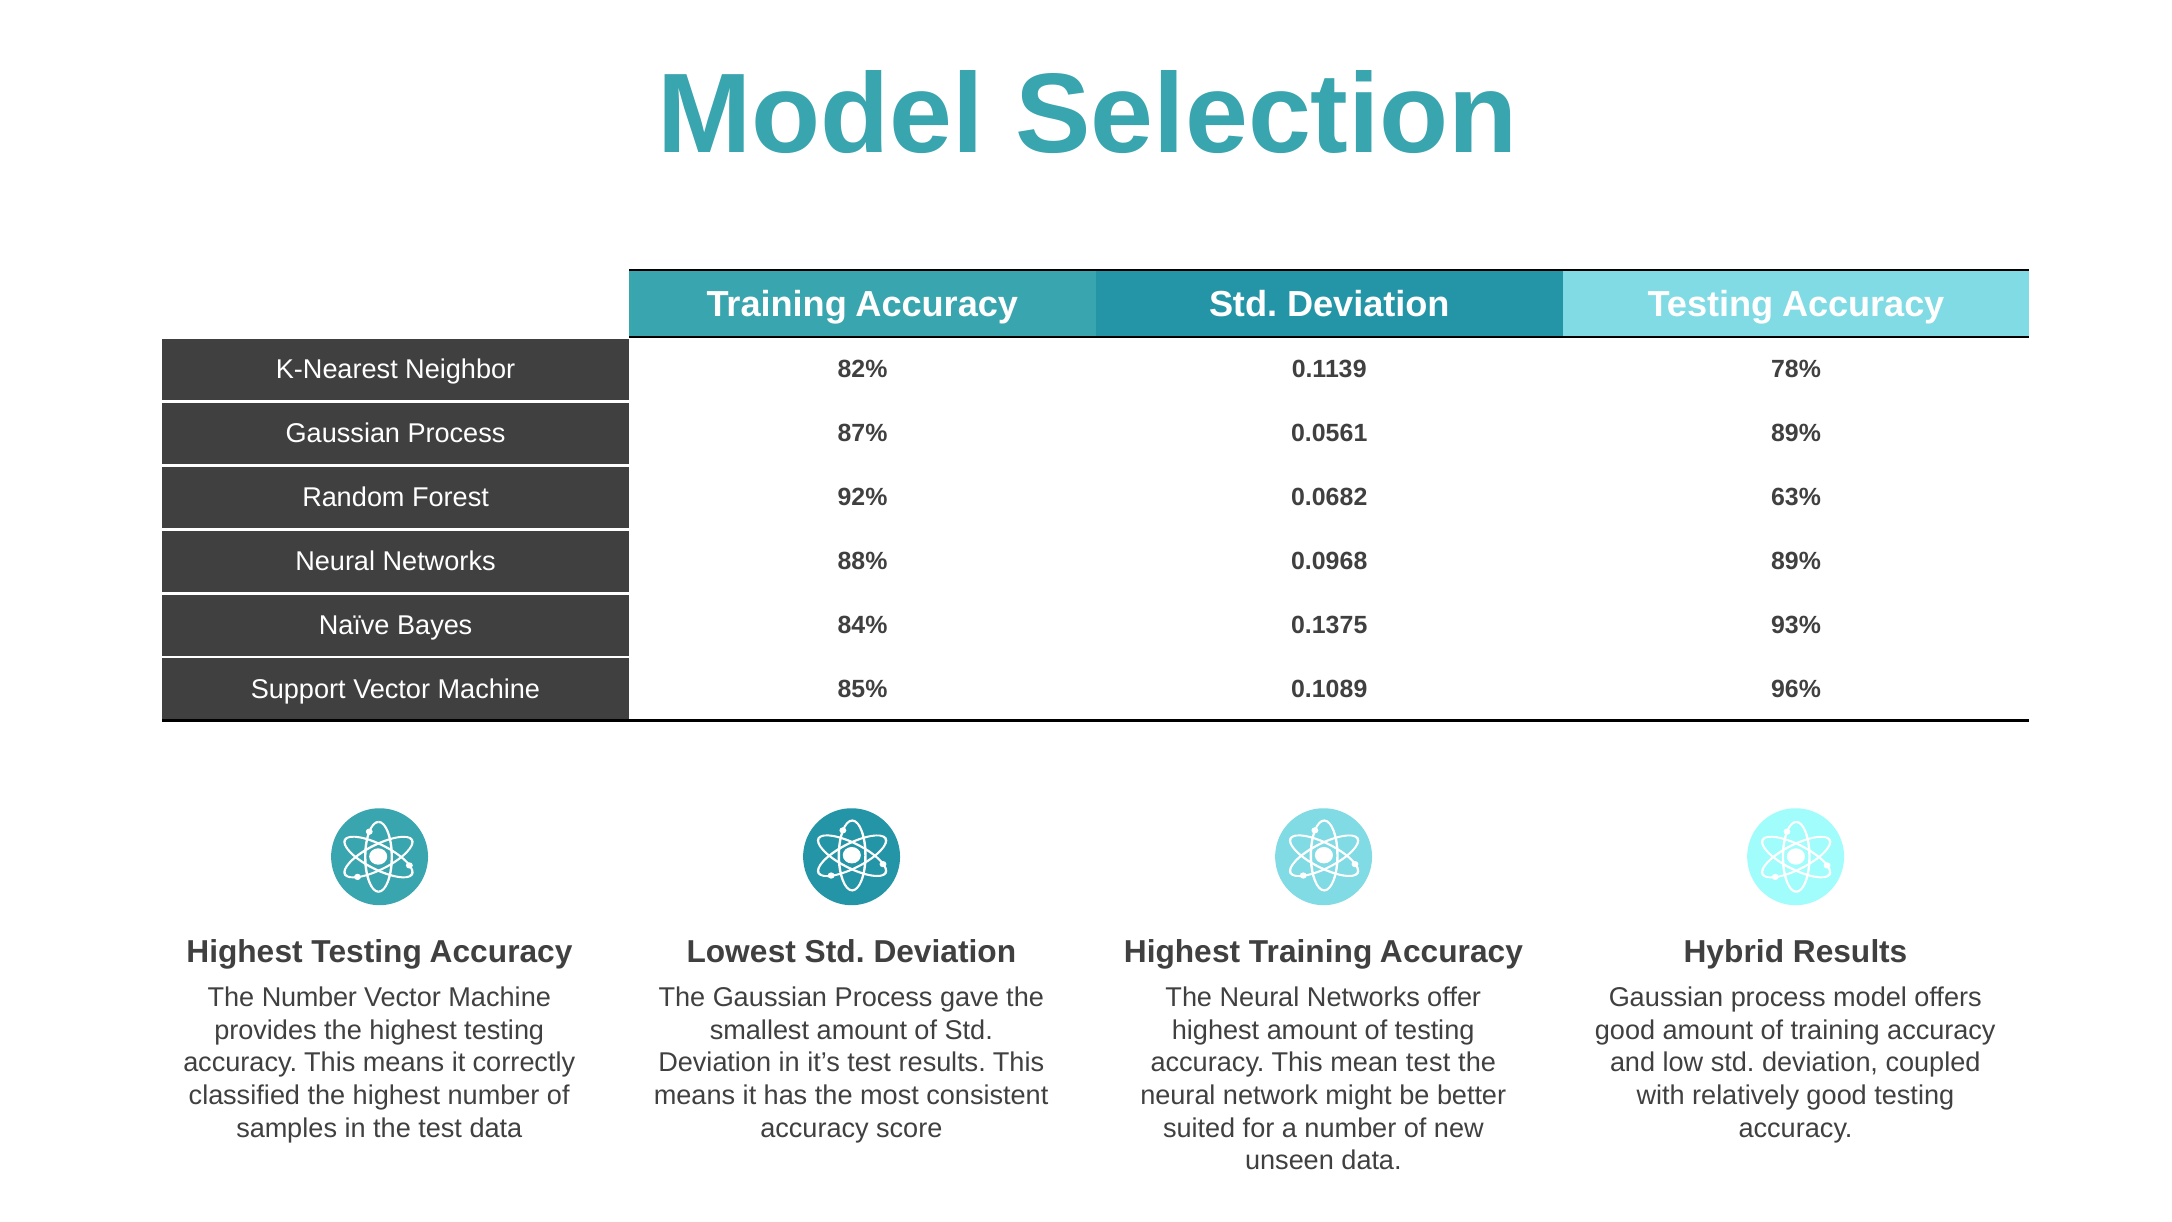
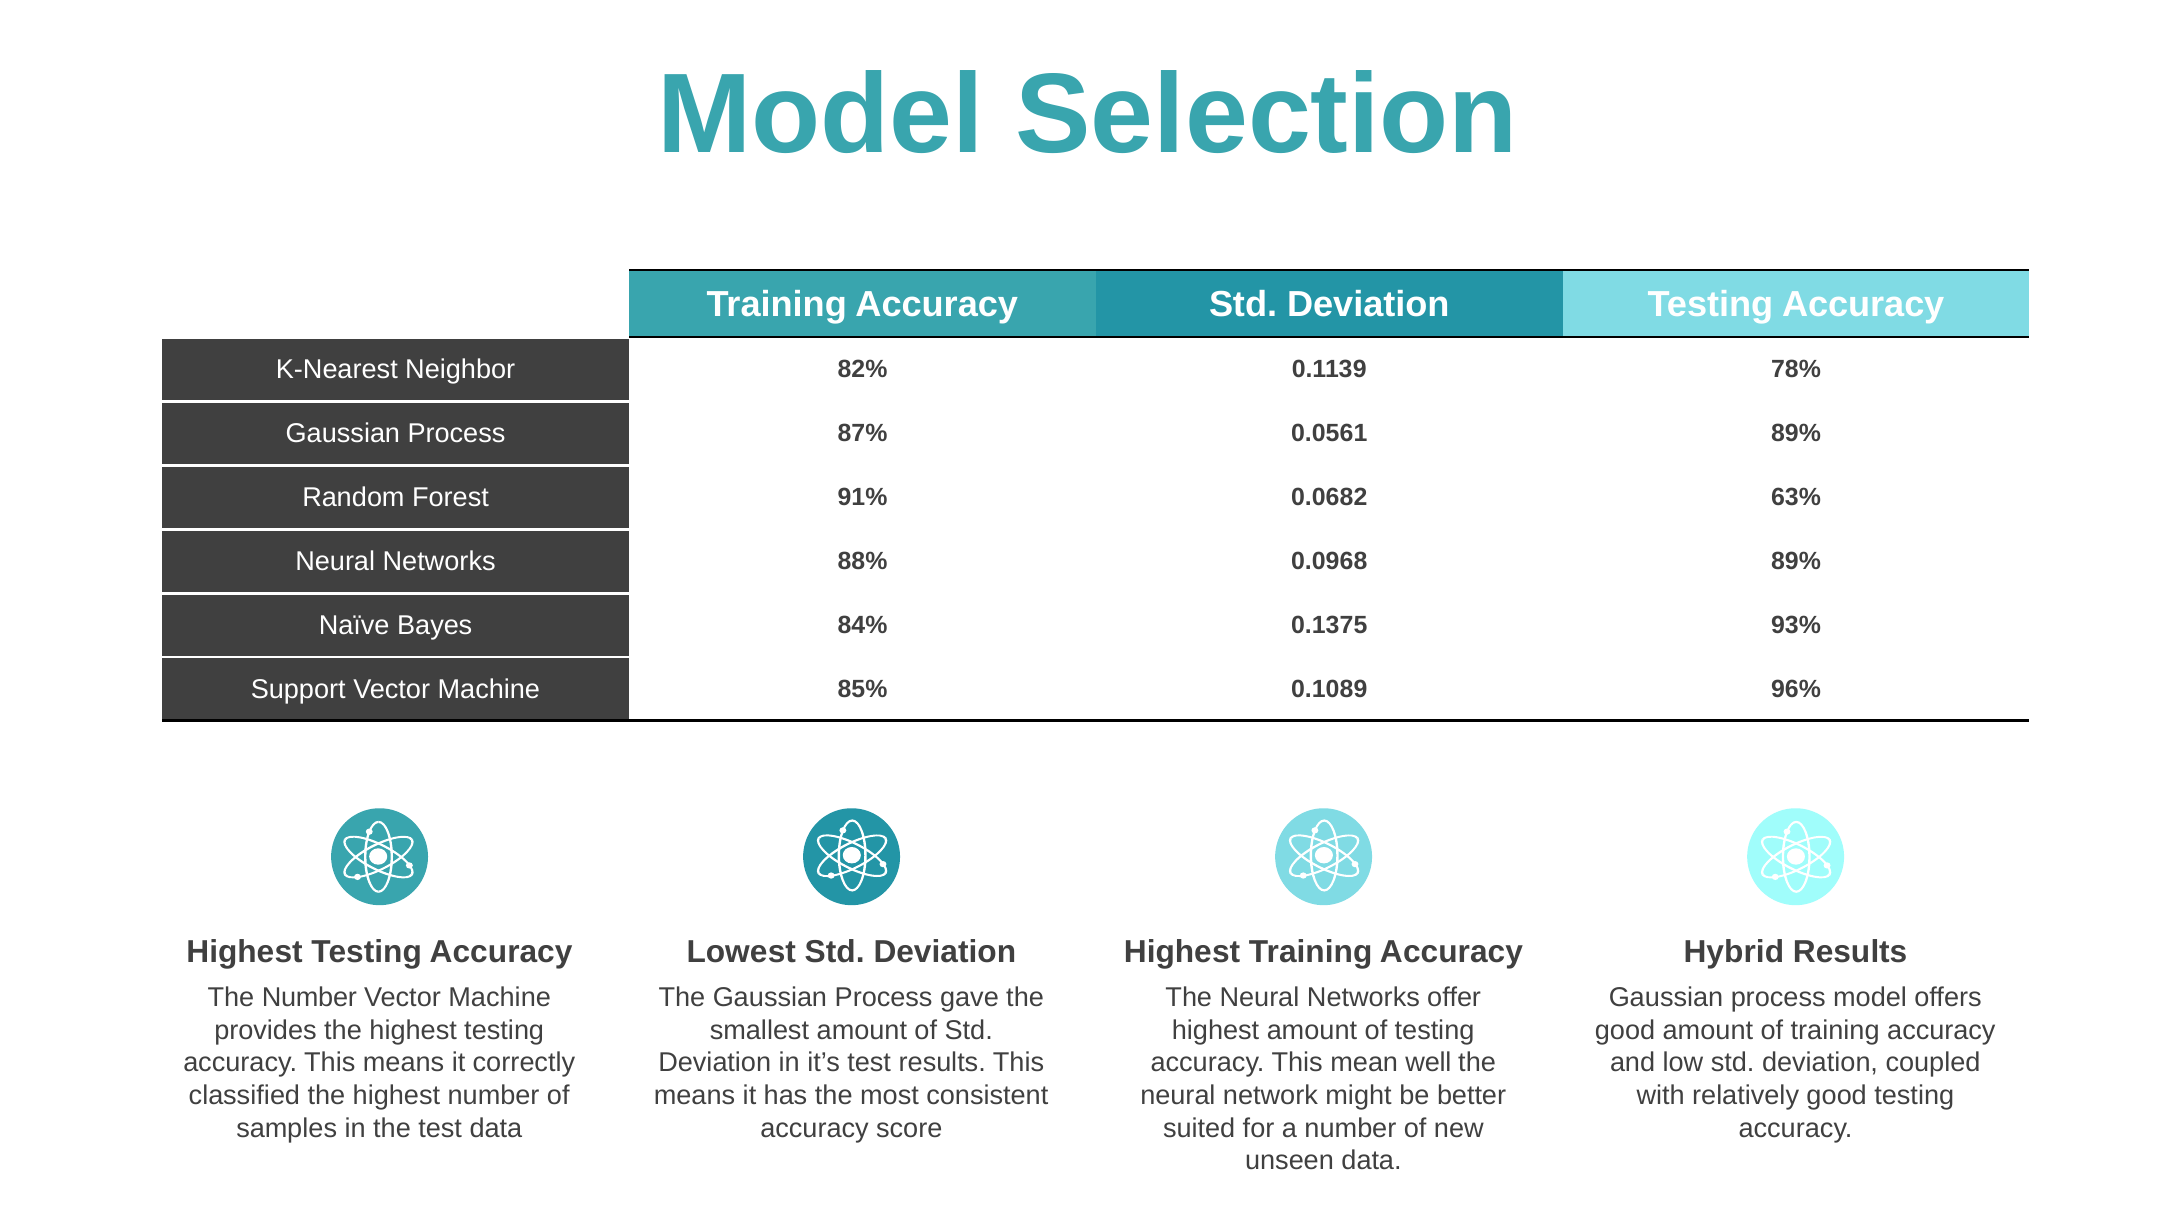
92%: 92% -> 91% (862, 497)
mean test: test -> well (1428, 1063)
